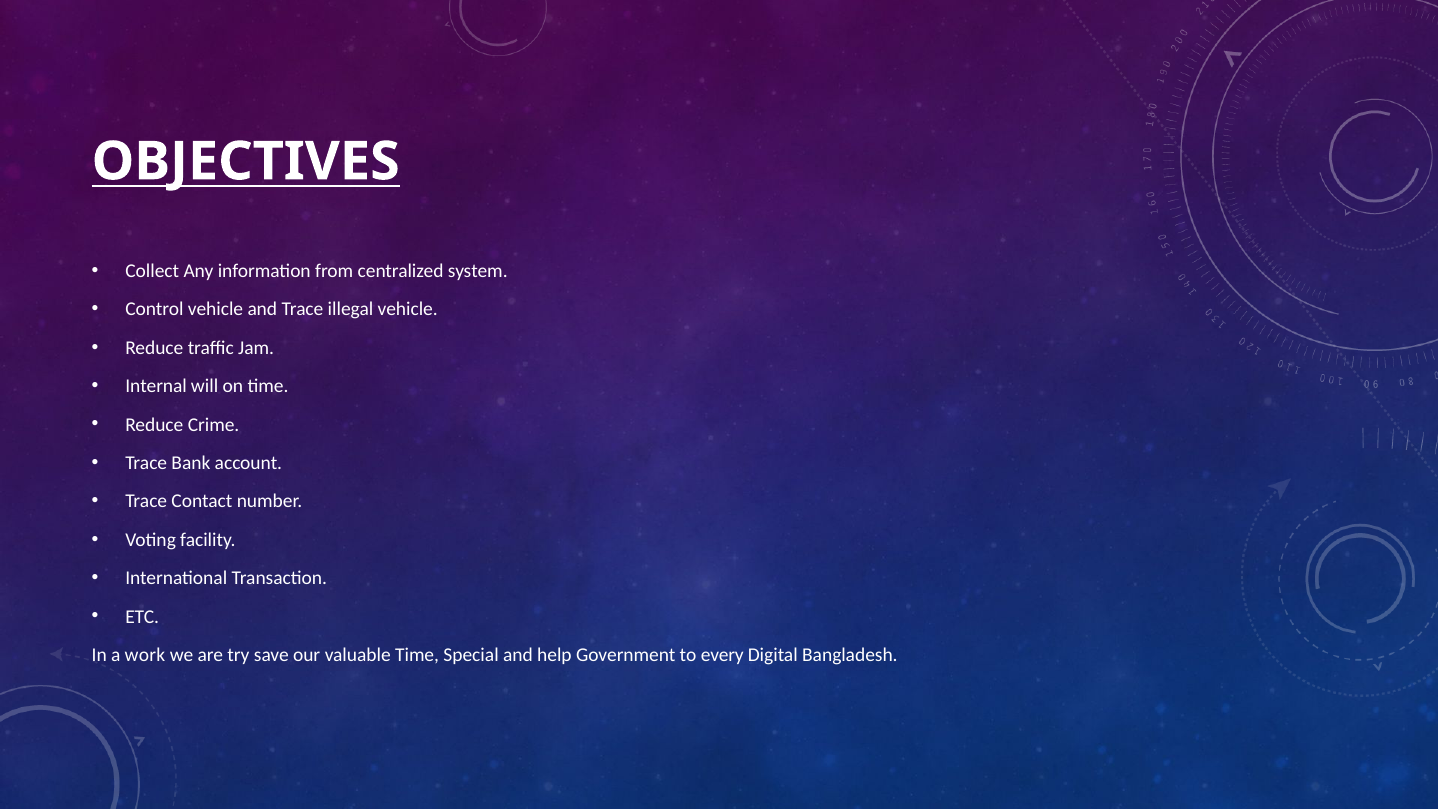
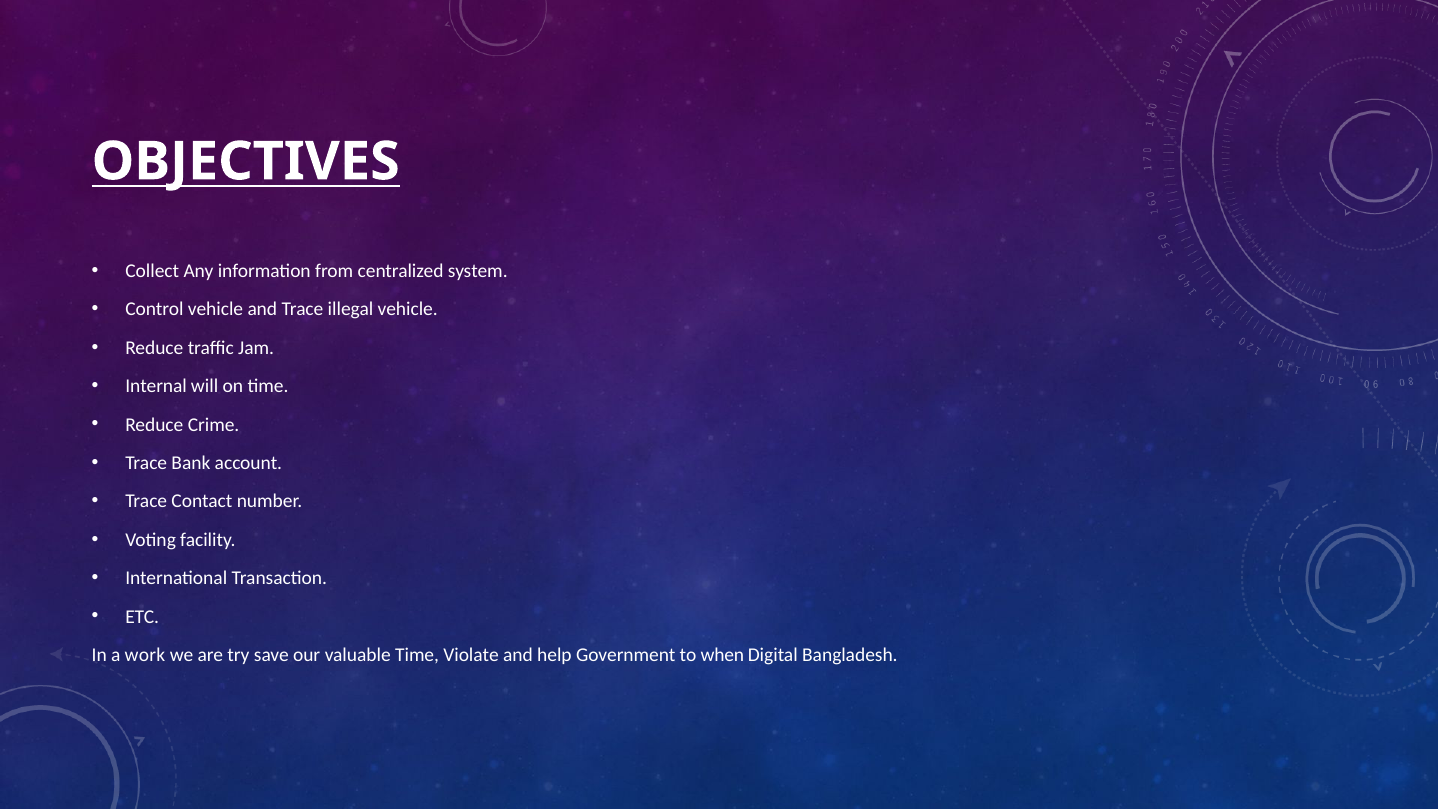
Special: Special -> Violate (471, 655)
every: every -> when (722, 655)
